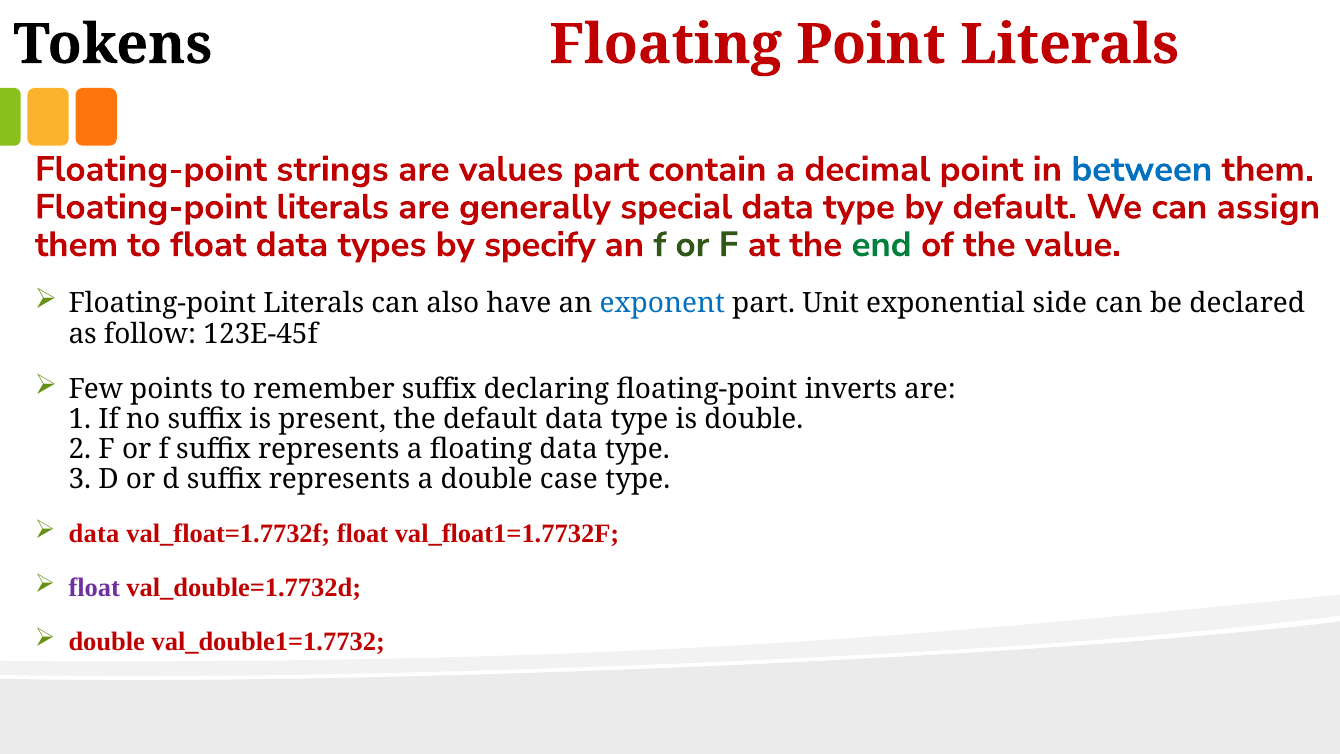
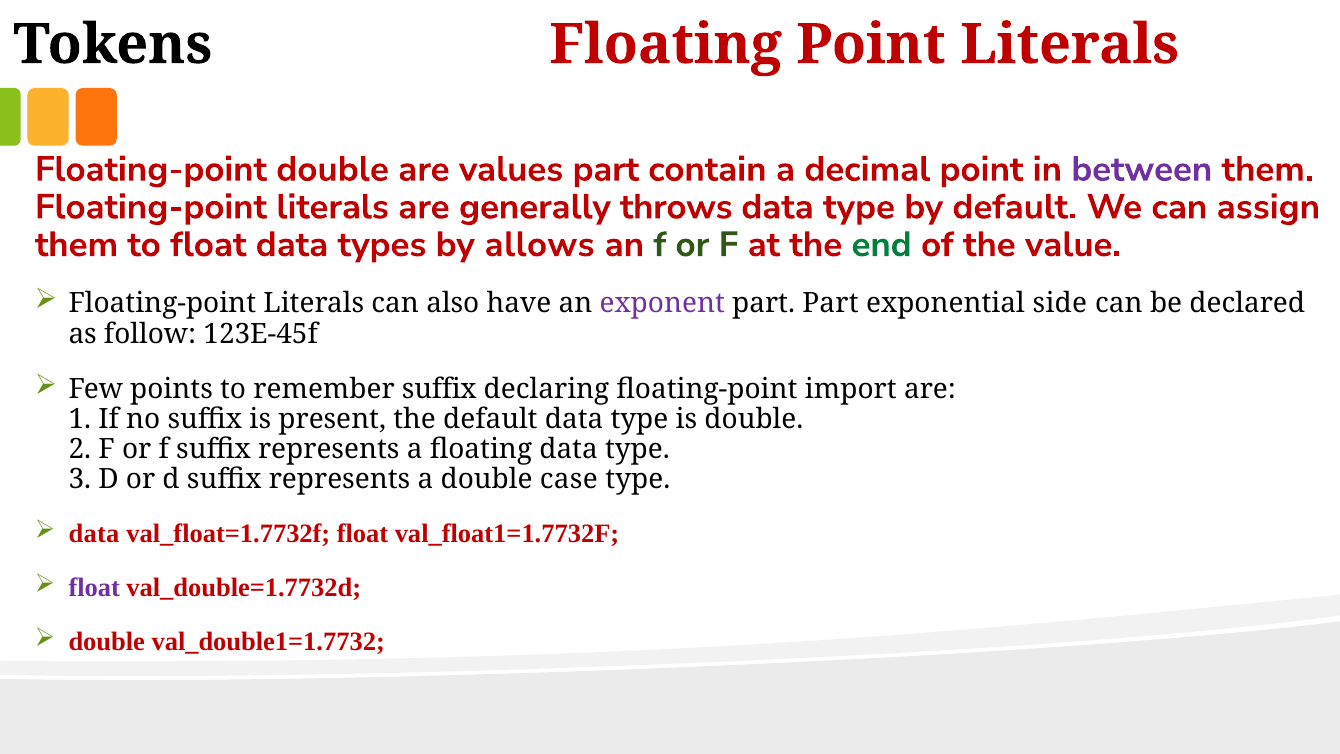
Floating-point strings: strings -> double (333, 169)
between colour: blue -> purple (1142, 169)
special: special -> throws (676, 207)
specify: specify -> allows (540, 245)
exponent colour: blue -> purple (662, 304)
part Unit: Unit -> Part (830, 304)
inverts: inverts -> import (851, 389)
